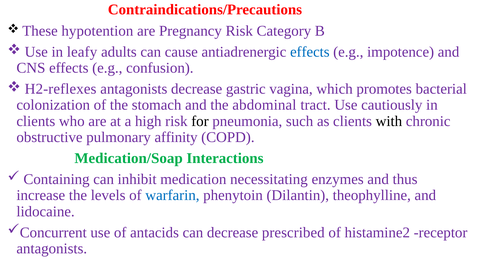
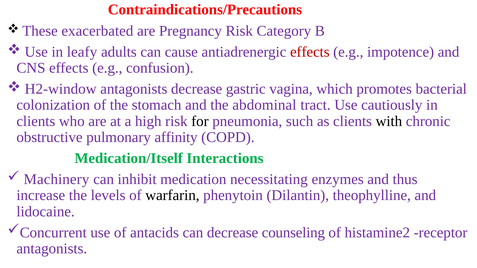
hypotention: hypotention -> exacerbated (97, 31)
effects colour: blue -> red (310, 52)
H2-reflexes: H2-reflexes -> H2-window (61, 89)
Medication/Soap: Medication/Soap -> Medication/Itself (129, 158)
Containing: Containing -> Machinery (56, 179)
warfarin colour: blue -> black (172, 196)
prescribed: prescribed -> counseling (293, 233)
